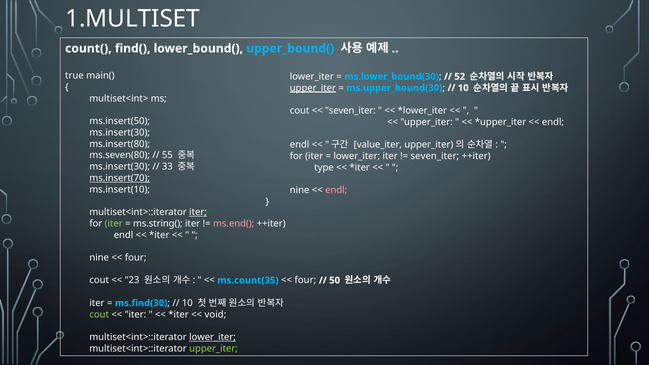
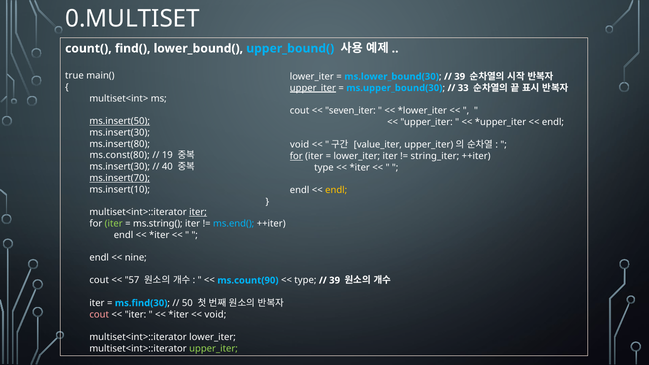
1.MULTISET: 1.MULTISET -> 0.MULTISET (133, 19)
52: 52 -> 39 (460, 77)
10: 10 -> 33 (463, 88)
ms.insert(50 underline: none -> present (120, 121)
endl: endl -> void (300, 145)
ms.seven(80: ms.seven(80 -> ms.const(80 (120, 155)
55: 55 -> 19 (167, 155)
for underline: none -> present (296, 156)
seven_iter: seven_iter -> string_iter (435, 156)
33: 33 -> 40 (167, 167)
nine: nine -> endl (300, 190)
endl colour: pink -> yellow (336, 190)
ms.end( colour: pink -> light blue (234, 224)
nine: nine -> endl (99, 258)
four: four -> nine (136, 258)
23: 23 -> 57 (132, 280)
ms.count(35: ms.count(35 -> ms.count(90 (248, 280)
four: four -> type (305, 280)
50: 50 -> 39 (335, 280)
10: 10 -> 50 (187, 303)
cout colour: light green -> pink (99, 314)
lower_iter underline: present -> none (213, 337)
